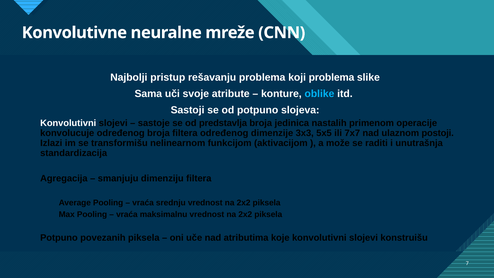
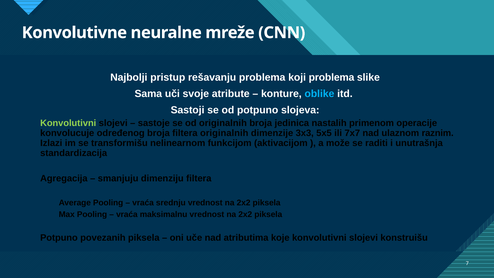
Konvolutivni colour: white -> light green (68, 123)
od predstavlja: predstavlja -> originalnih (223, 123)
filtera određenog: određenog -> originalnih (224, 133)
postoji: postoji -> raznim (438, 133)
